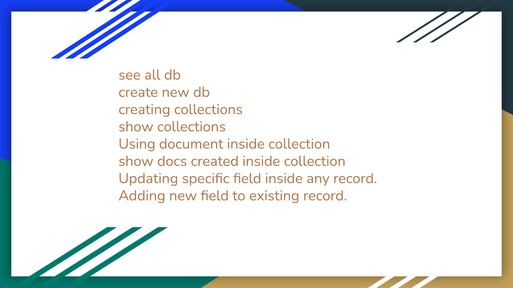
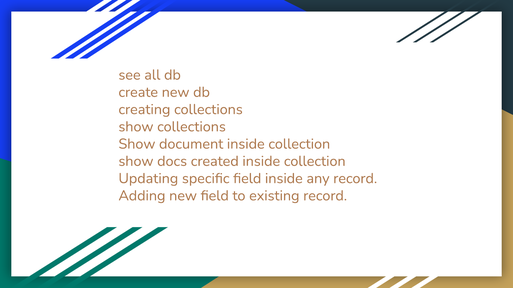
Using: Using -> Show (137, 144)
